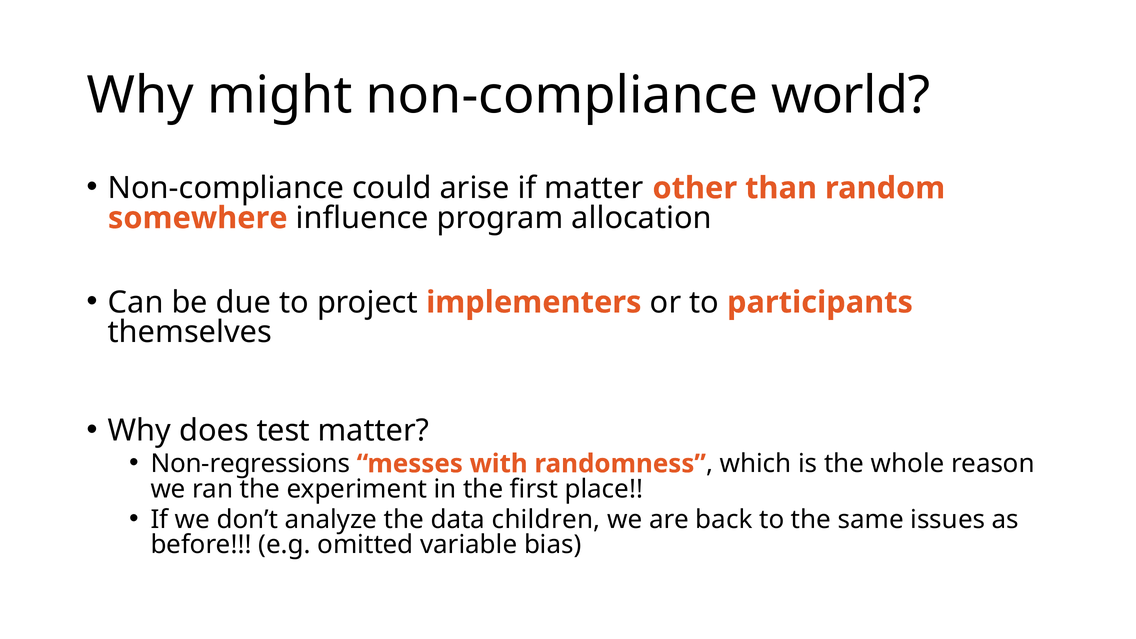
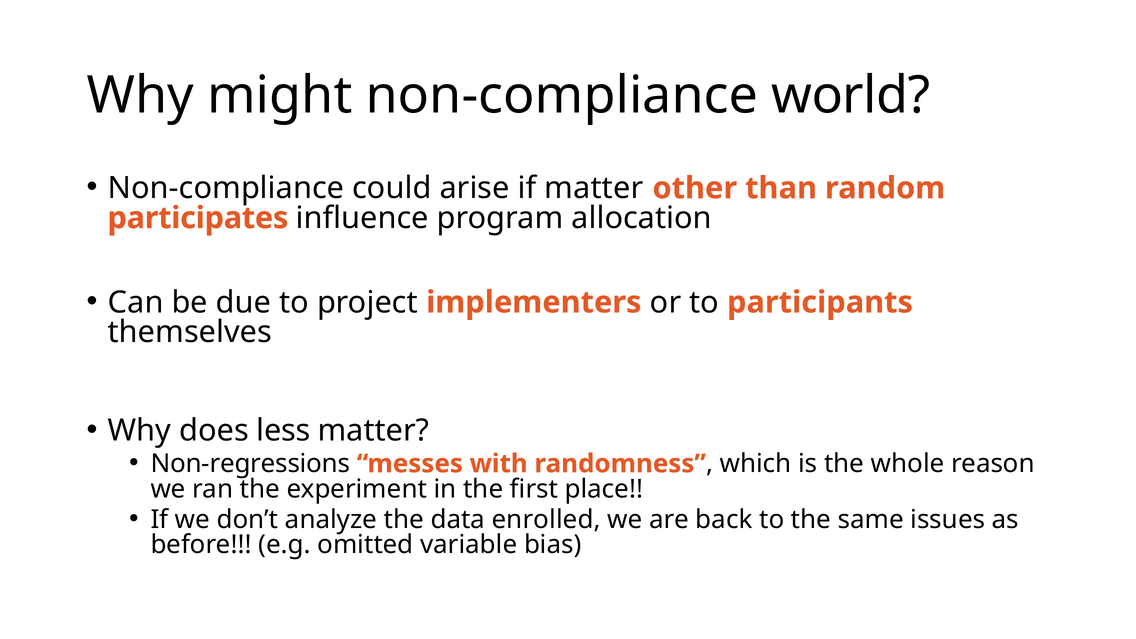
somewhere: somewhere -> participates (198, 218)
test: test -> less (283, 431)
children: children -> enrolled (546, 520)
